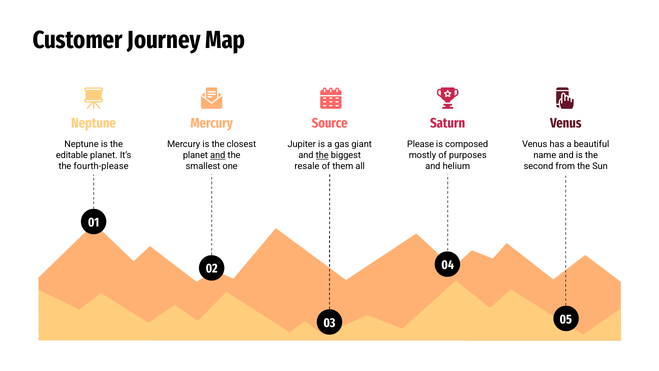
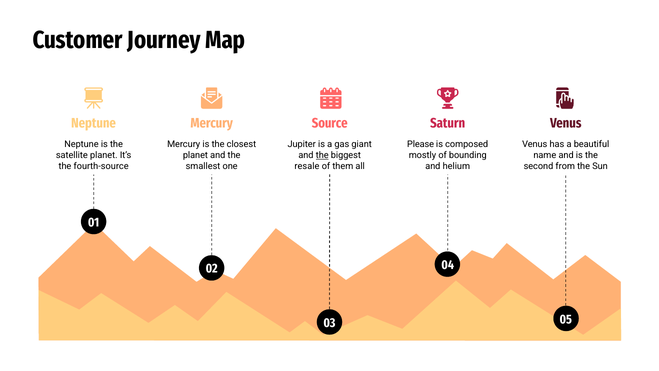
editable: editable -> satellite (72, 155)
and underline: present -> none (218, 155)
purposes: purposes -> bounding (468, 155)
fourth-please: fourth-please -> fourth-source (101, 166)
